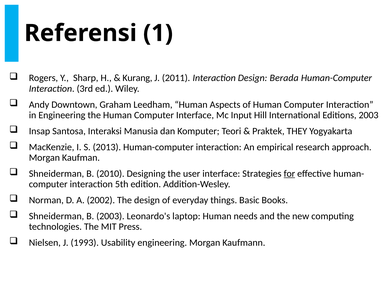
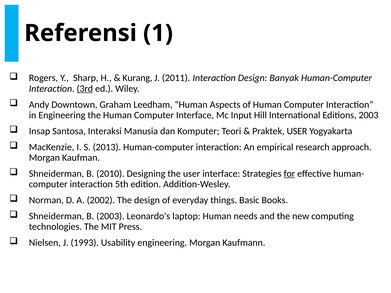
Berada: Berada -> Banyak (284, 78)
3rd underline: none -> present (85, 89)
Praktek THEY: THEY -> USER (297, 131)
